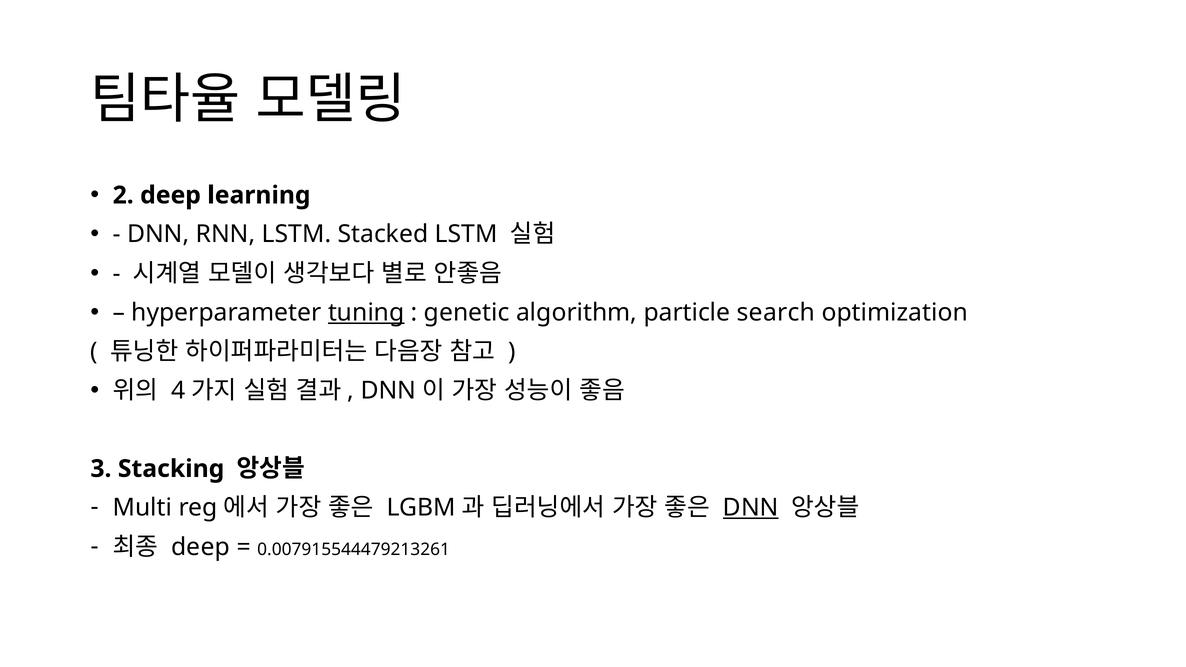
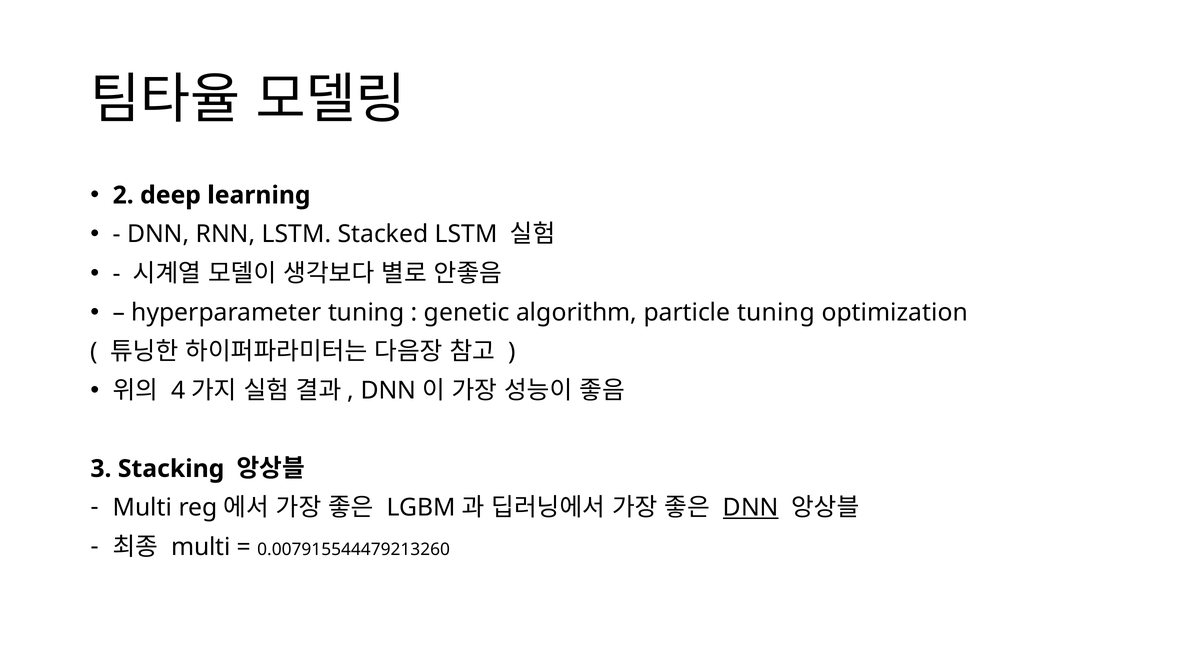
tuning underline: present -> none (366, 313)
particle search: search -> tuning (776, 313)
deep: deep -> multi (201, 547)
0.007915544479213261: 0.007915544479213261 -> 0.007915544479213260 (354, 549)
